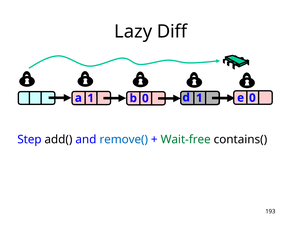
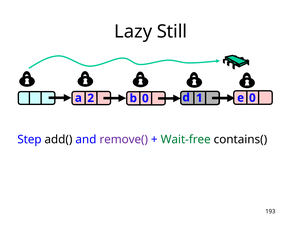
Diff: Diff -> Still (172, 32)
1: 1 -> 2 (91, 98)
remove( colour: blue -> purple (124, 139)
